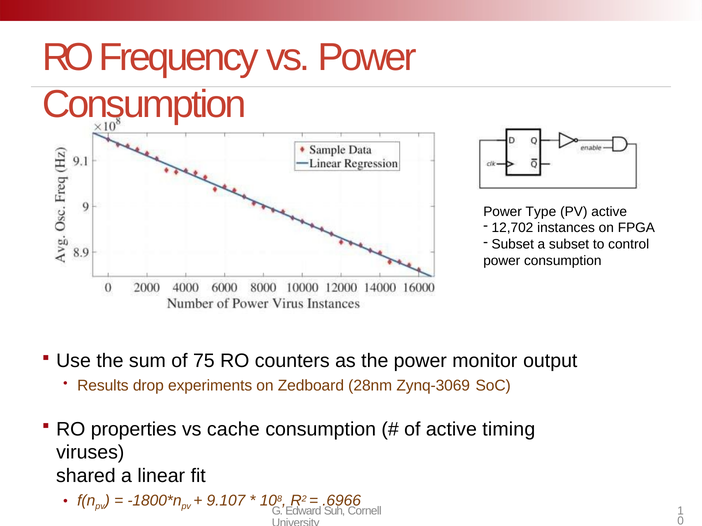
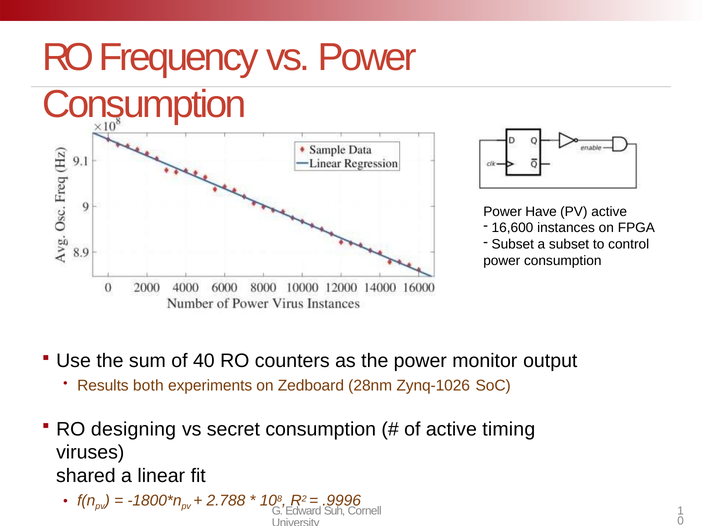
Type: Type -> Have (541, 212)
12,702: 12,702 -> 16,600 (512, 228)
75: 75 -> 40 (204, 361)
drop: drop -> both (148, 386)
Zynq-3069: Zynq-3069 -> Zynq-1026 (433, 386)
properties: properties -> designing (134, 430)
cache: cache -> secret (233, 430)
9.107: 9.107 -> 2.788 (226, 501)
.6966: .6966 -> .9996 (342, 501)
